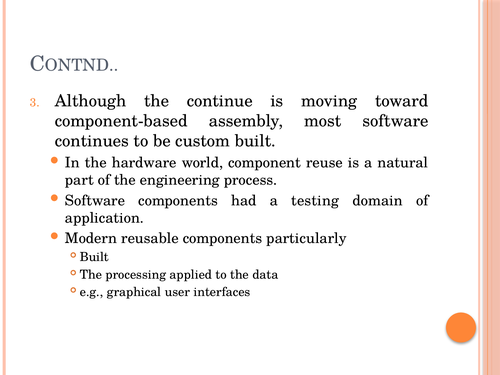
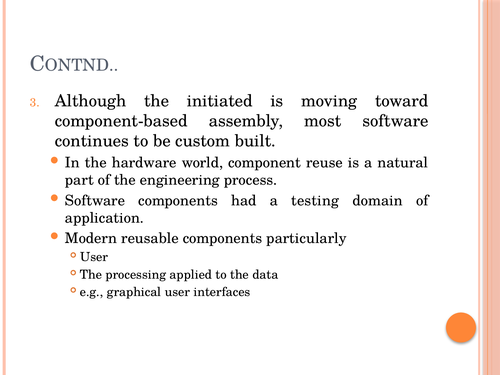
continue: continue -> initiated (220, 101)
Built: Built -> User (94, 257)
